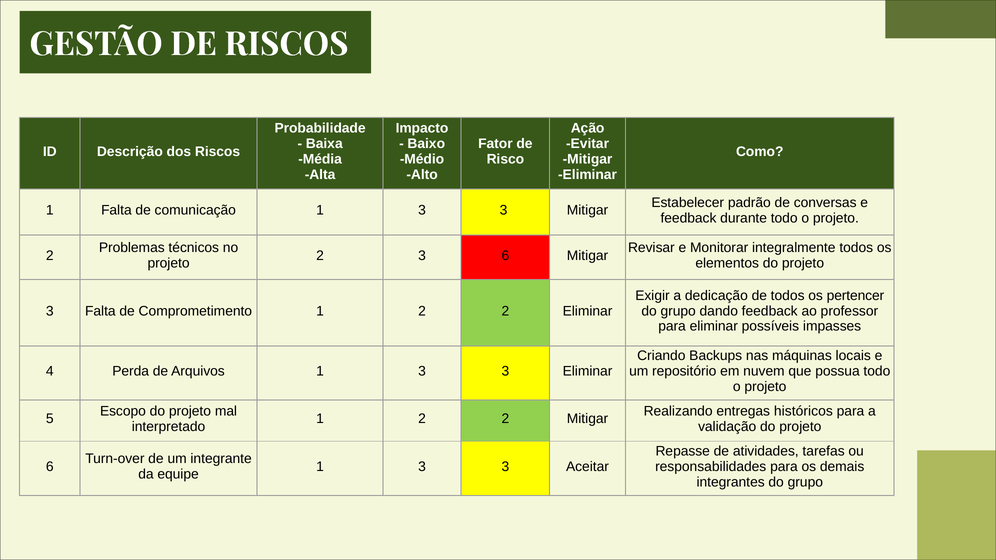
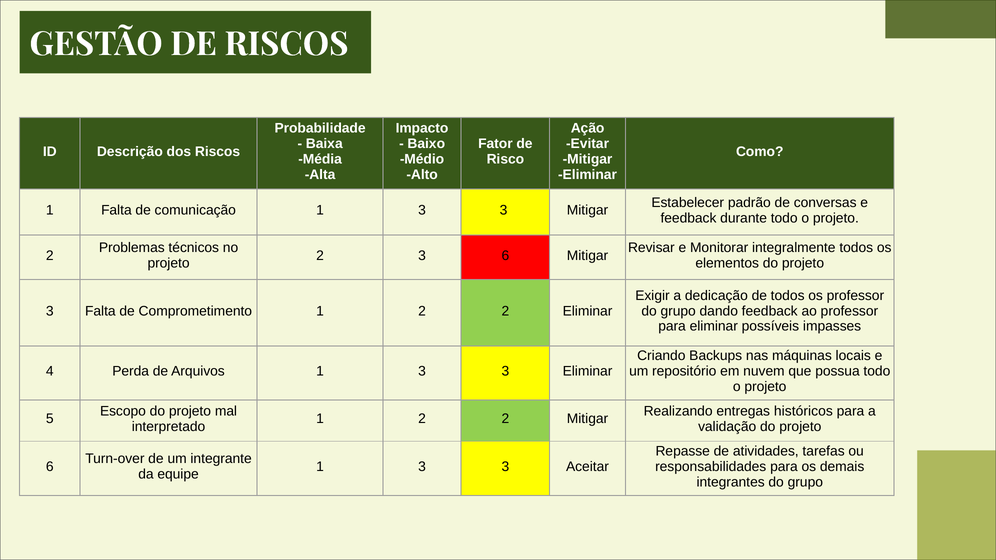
os pertencer: pertencer -> professor (855, 296)
